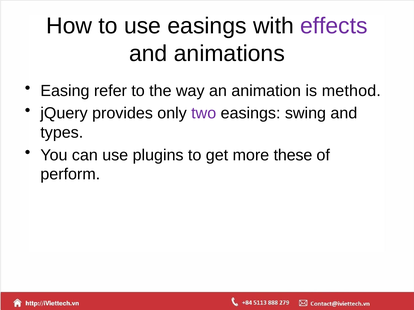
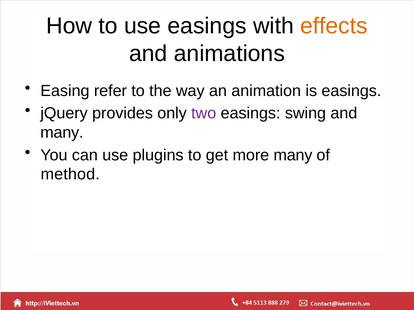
effects colour: purple -> orange (334, 26)
is method: method -> easings (351, 91)
types: types -> many (62, 133)
more these: these -> many (293, 155)
perform: perform -> method (70, 175)
